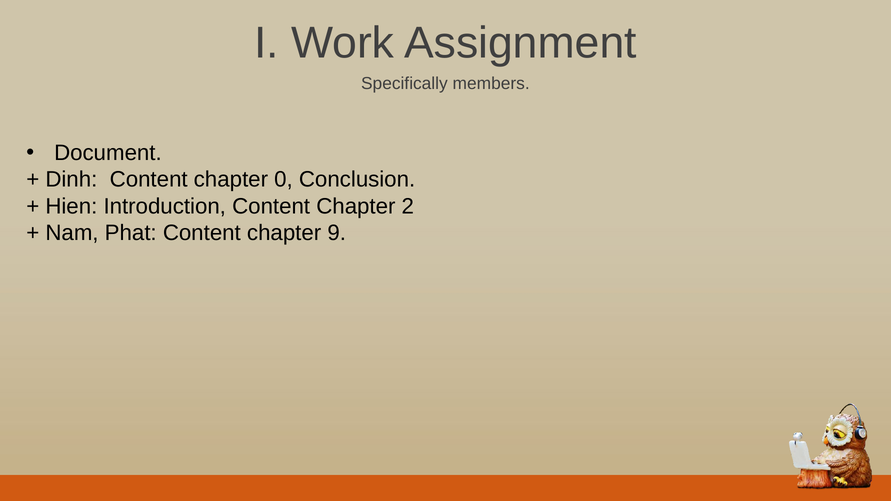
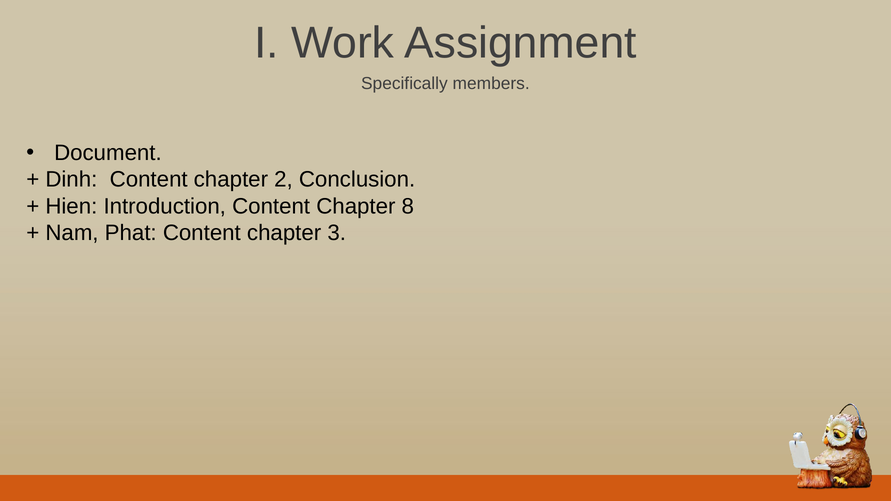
0: 0 -> 2 (283, 180)
2: 2 -> 8 (408, 206)
9: 9 -> 3 (337, 233)
